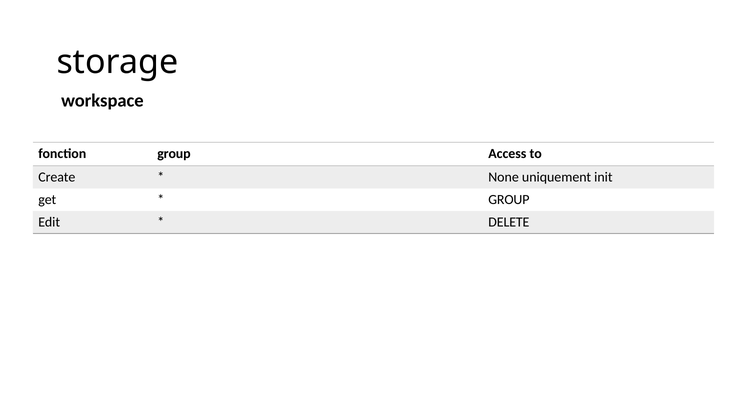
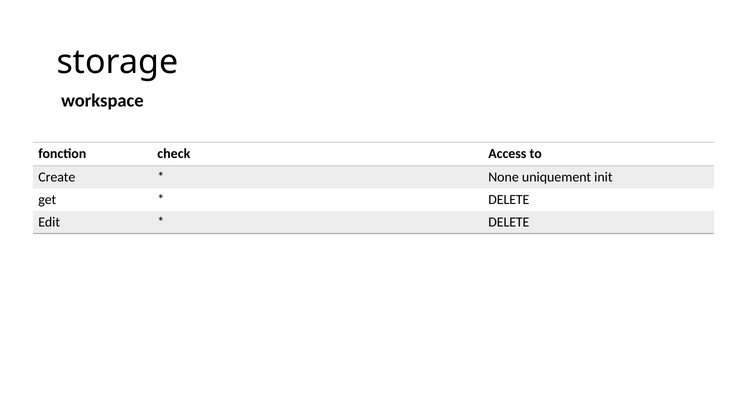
fonction group: group -> check (174, 154)
GROUP: GROUP -> DELETE (509, 200)
